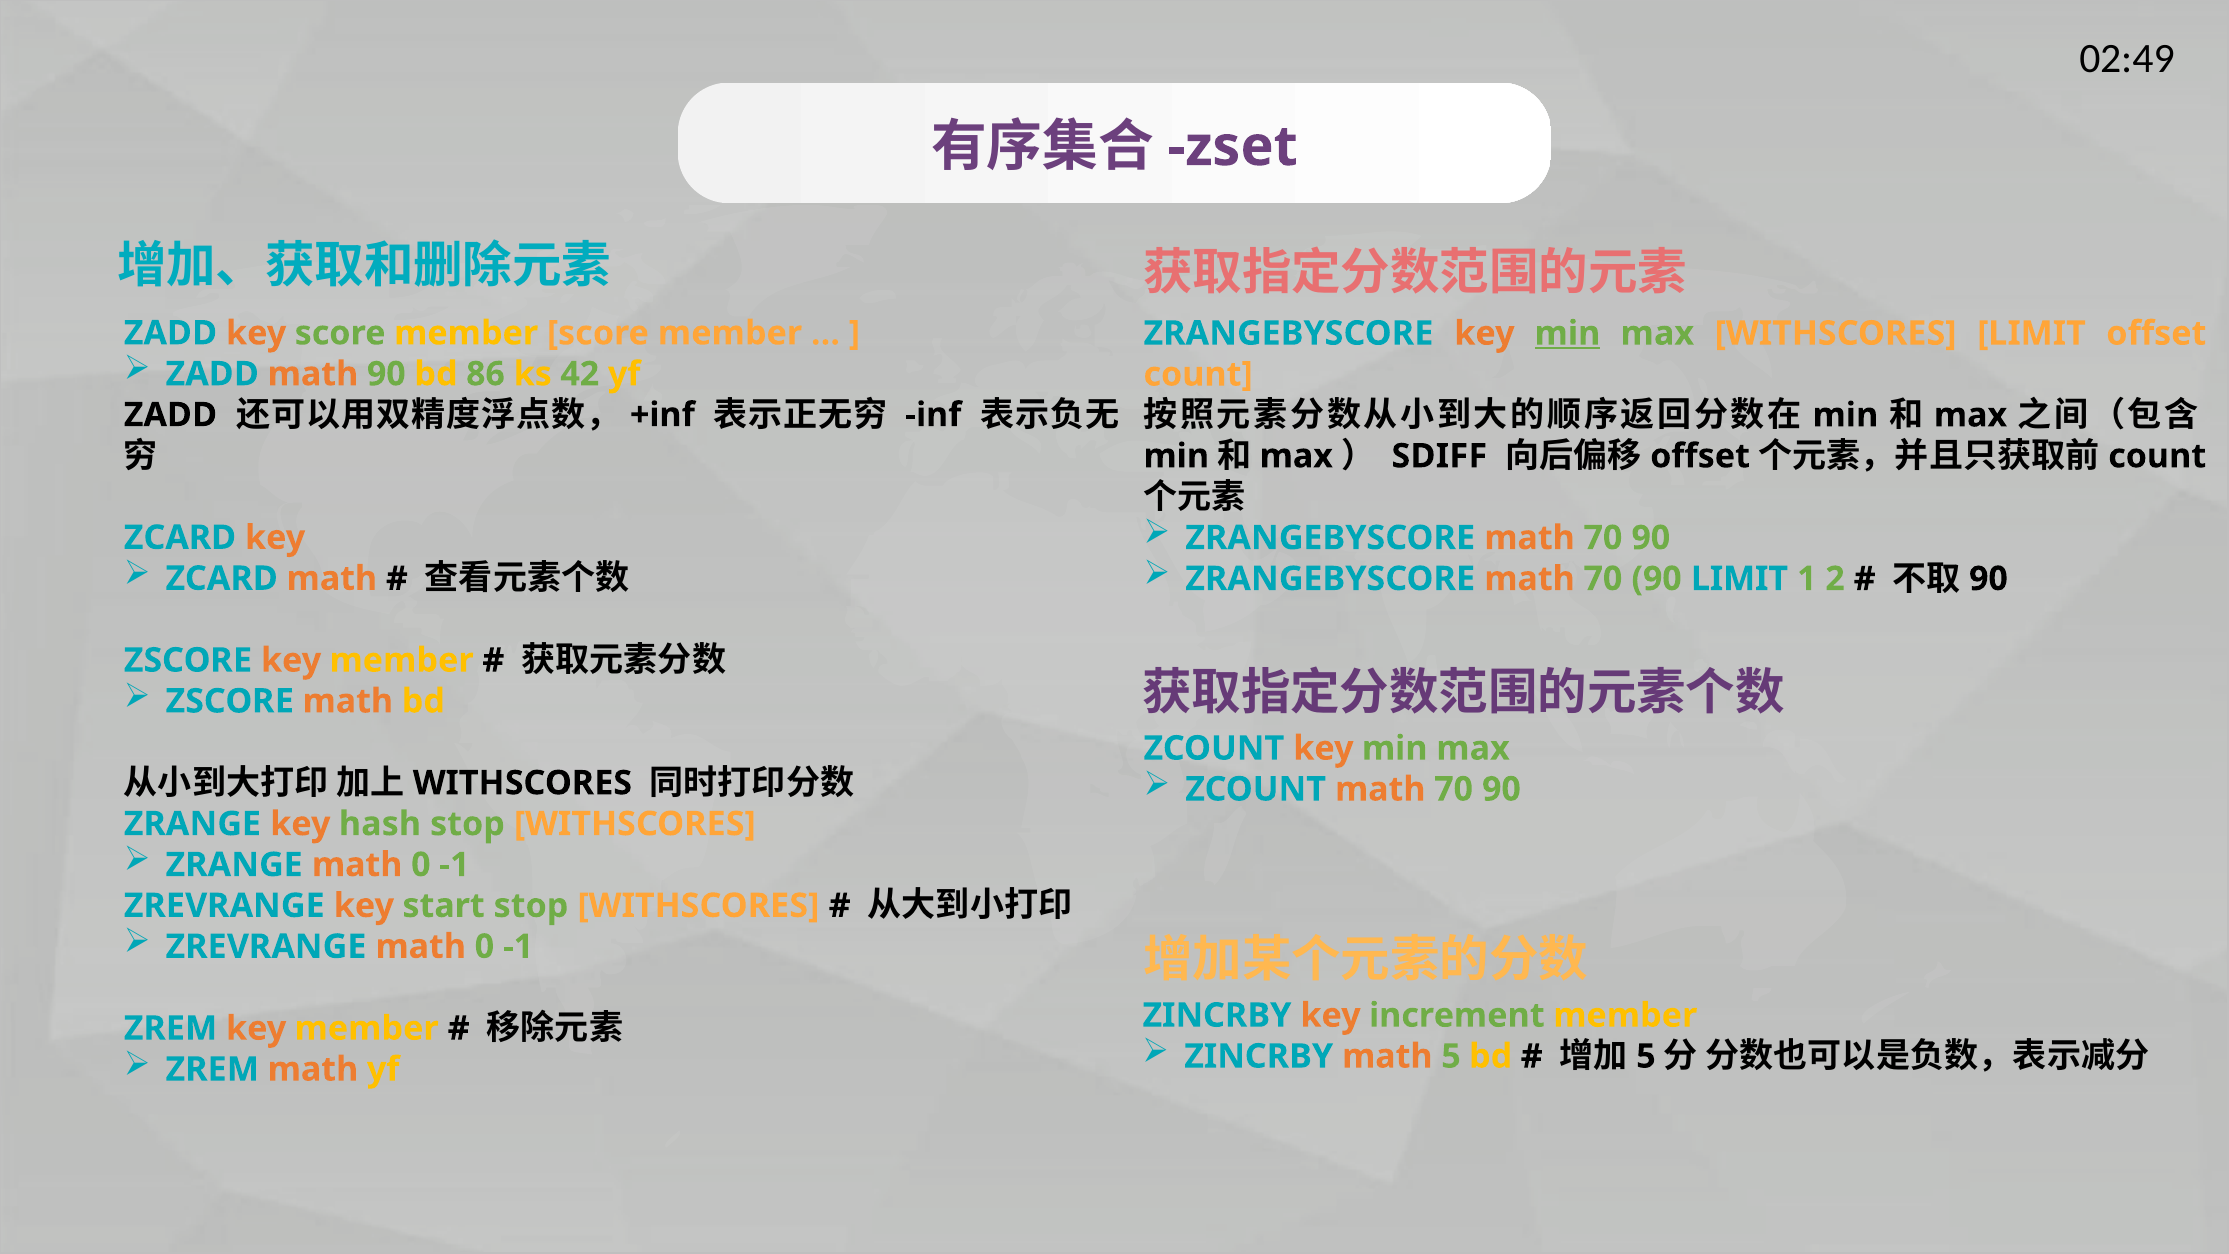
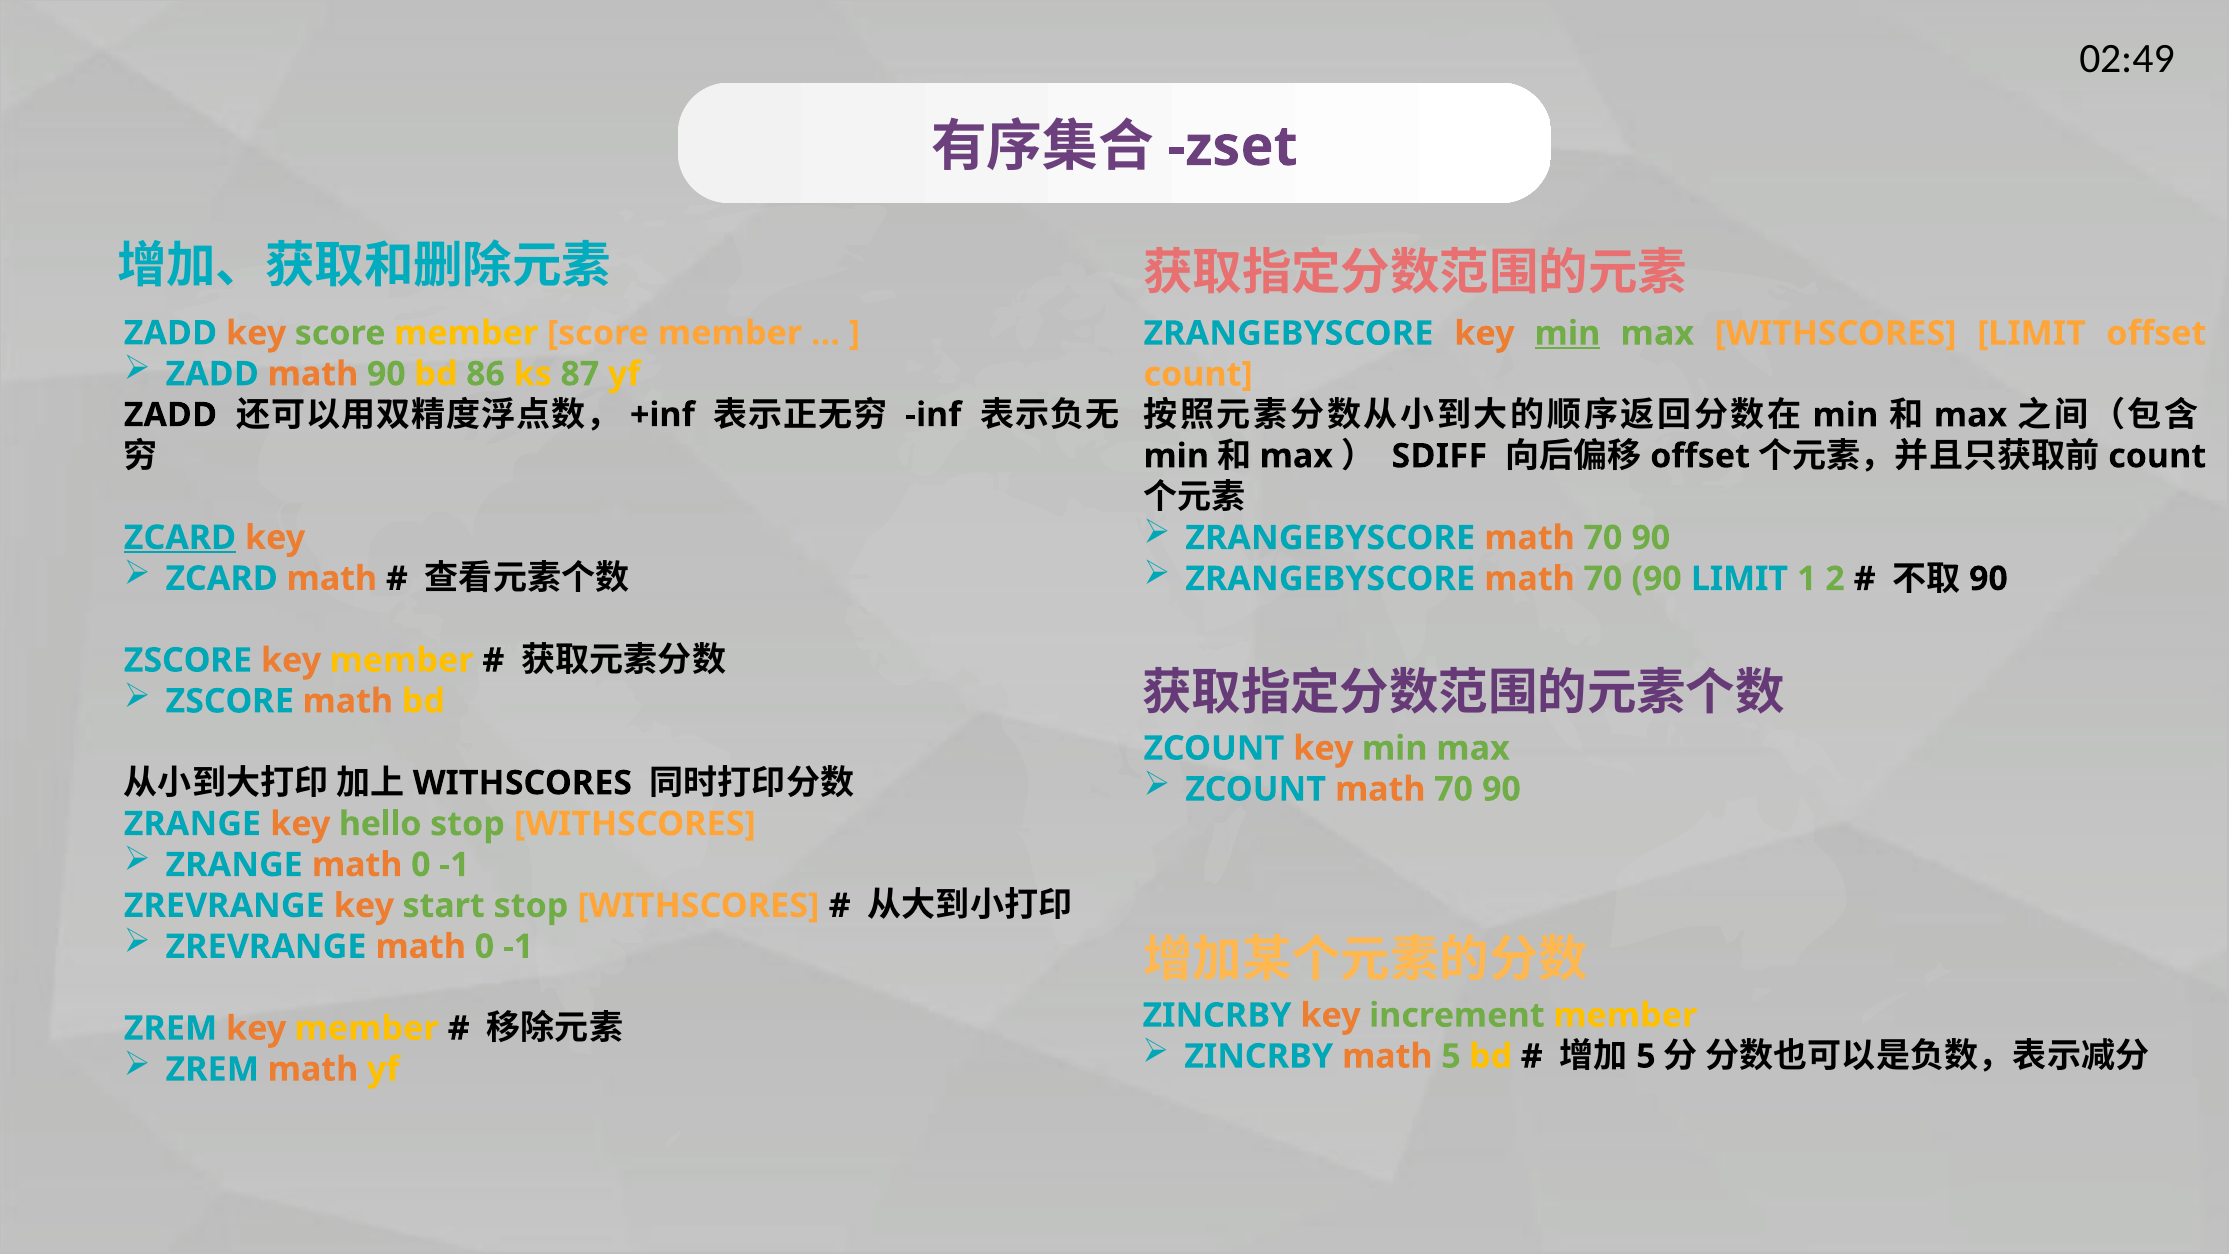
42: 42 -> 87 (580, 374)
ZCARD underline: none -> present (180, 538)
hash: hash -> hello (380, 824)
